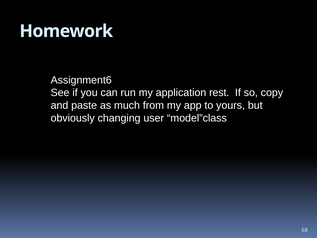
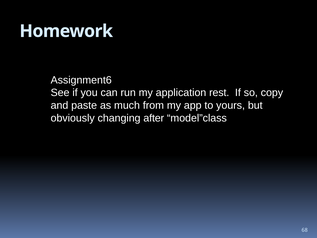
user: user -> after (154, 118)
